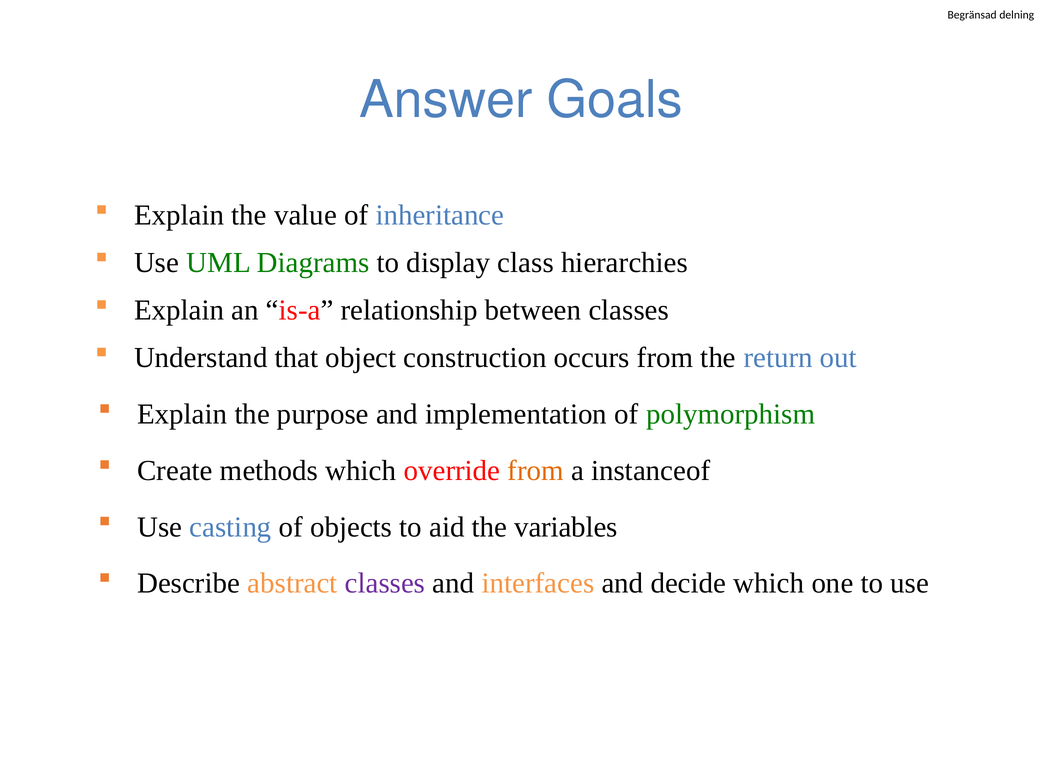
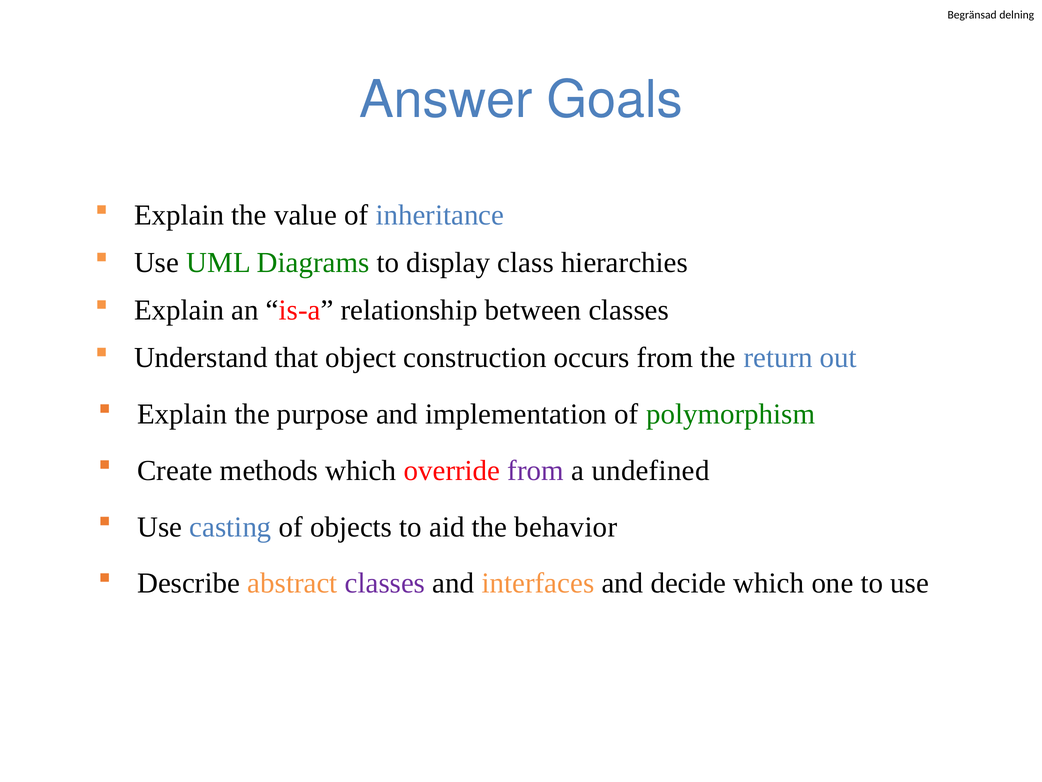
from colour: orange -> purple (536, 470)
instanceof: instanceof -> undefined (651, 470)
variables: variables -> behavior (566, 527)
